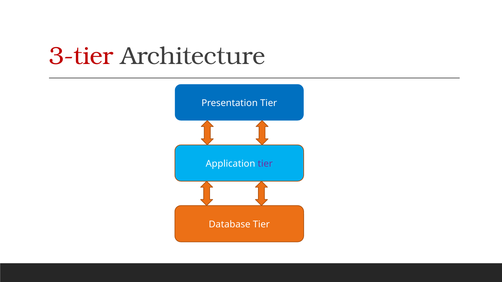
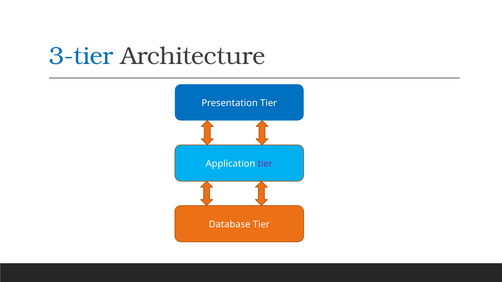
3-tier colour: red -> blue (81, 56)
